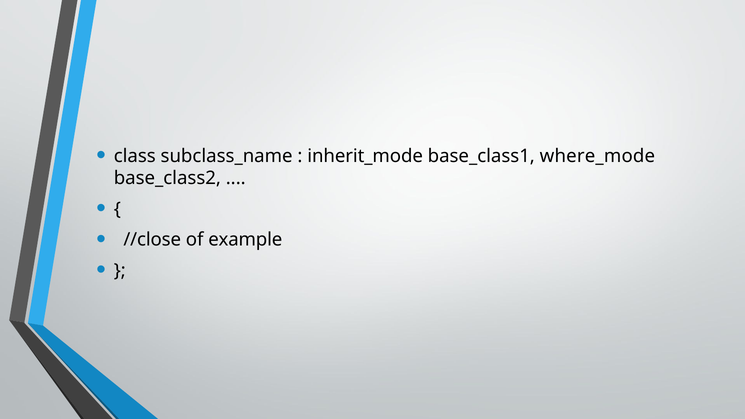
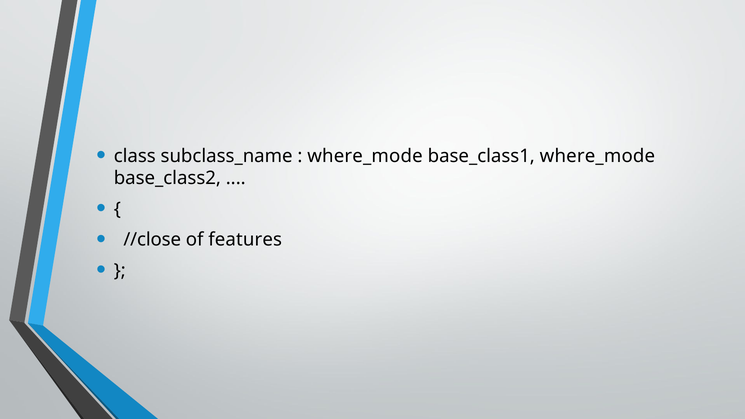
inherit_mode: inherit_mode -> where_mode (365, 156)
example: example -> features (245, 240)
